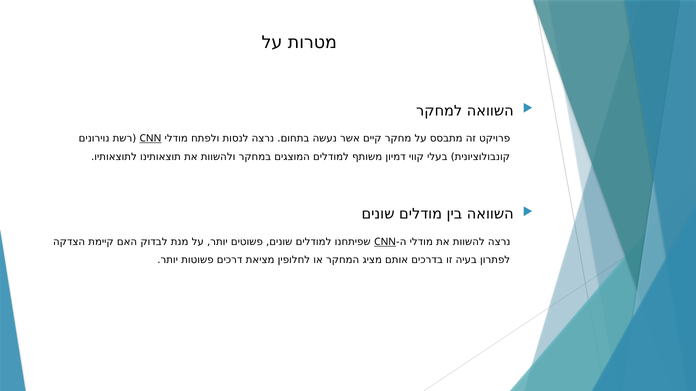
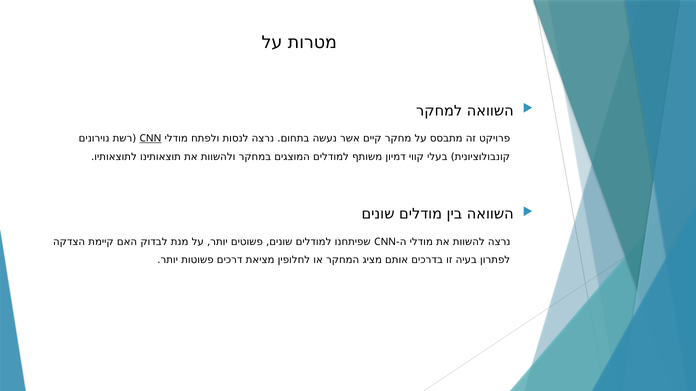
CNN underline: present -> none (385, 242)
